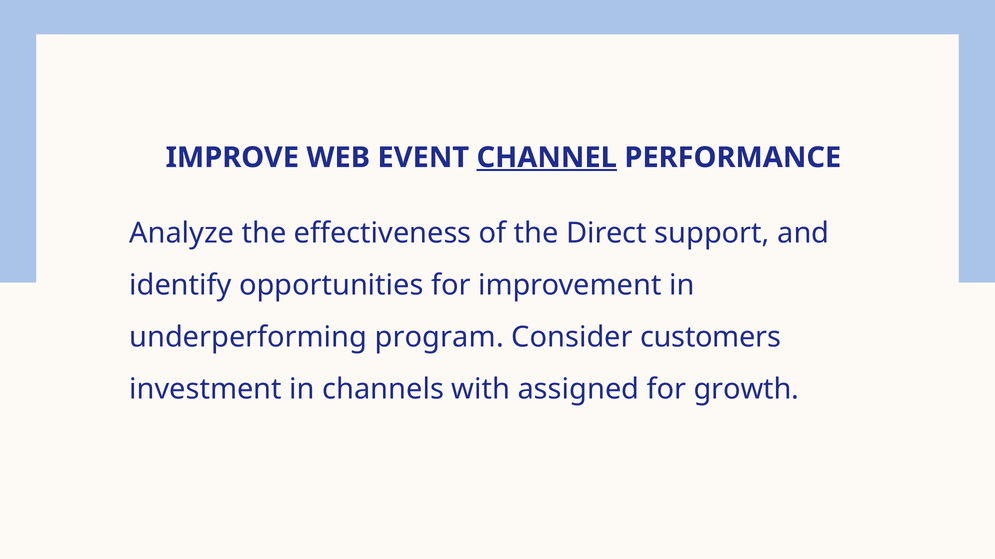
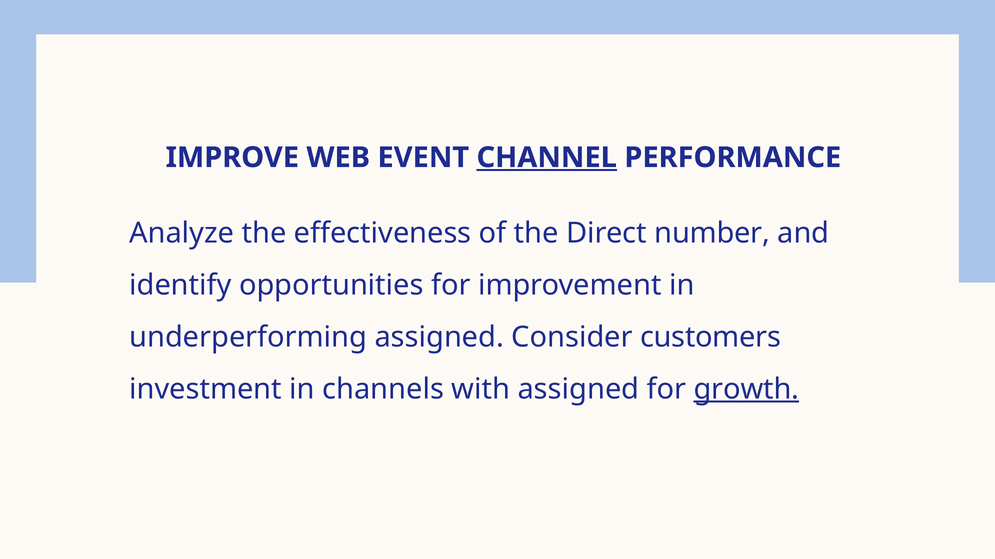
support: support -> number (712, 233)
underperforming program: program -> assigned (439, 337)
growth underline: none -> present (746, 390)
